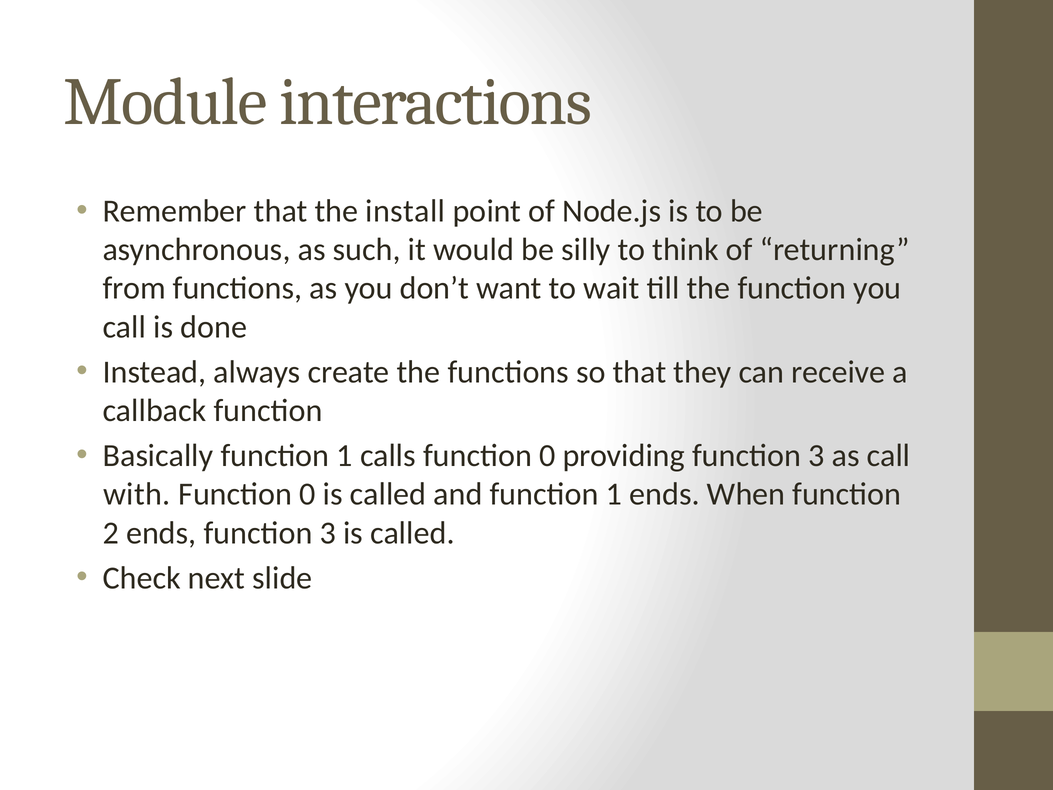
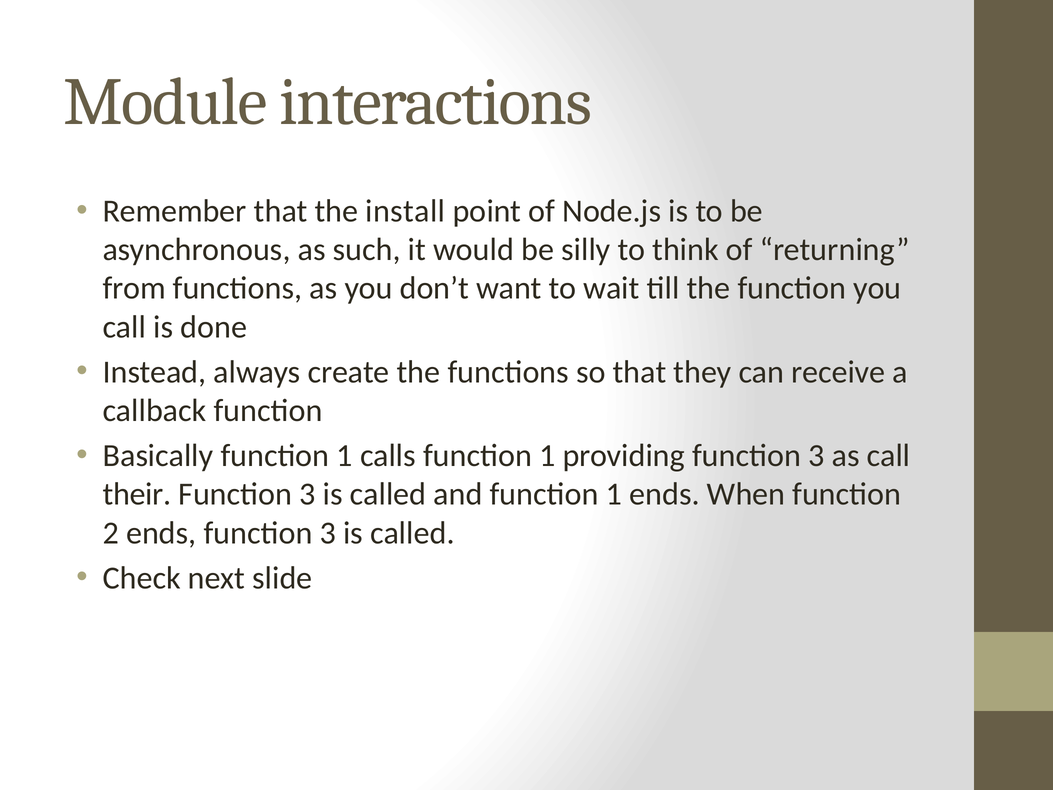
calls function 0: 0 -> 1 (547, 456)
with: with -> their (137, 494)
0: 0 -> 3 (307, 494)
